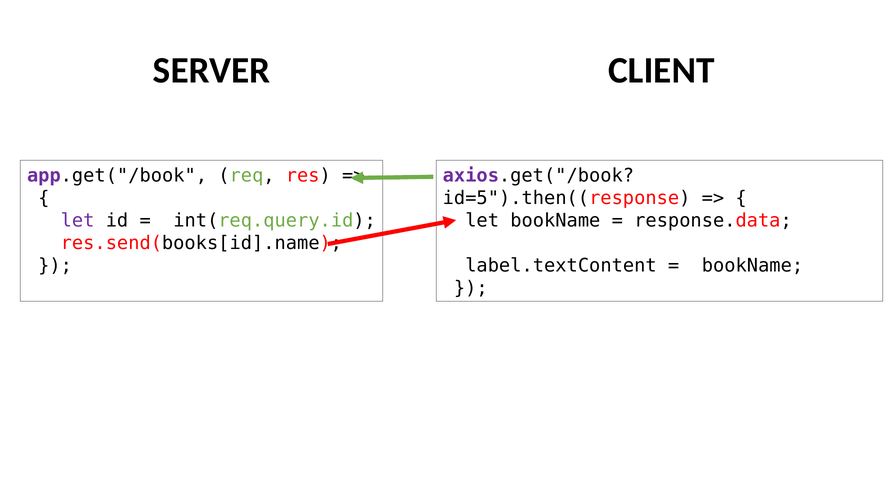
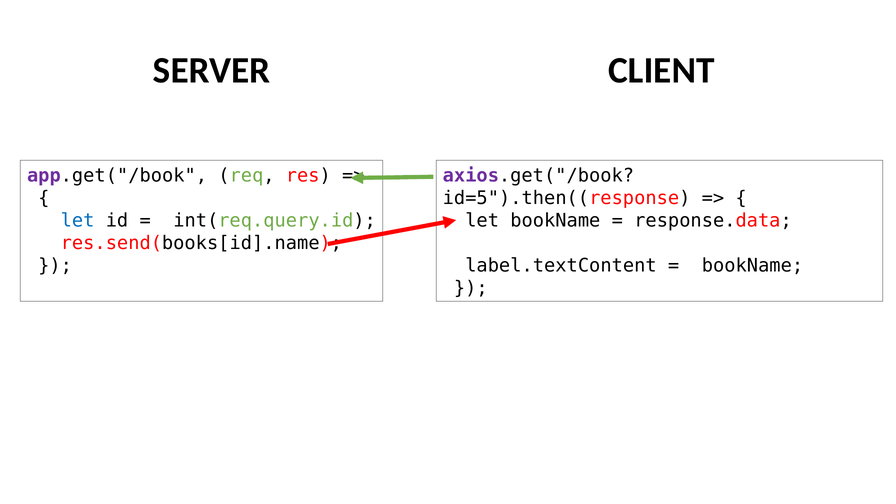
let colour: purple -> blue (78, 221)
